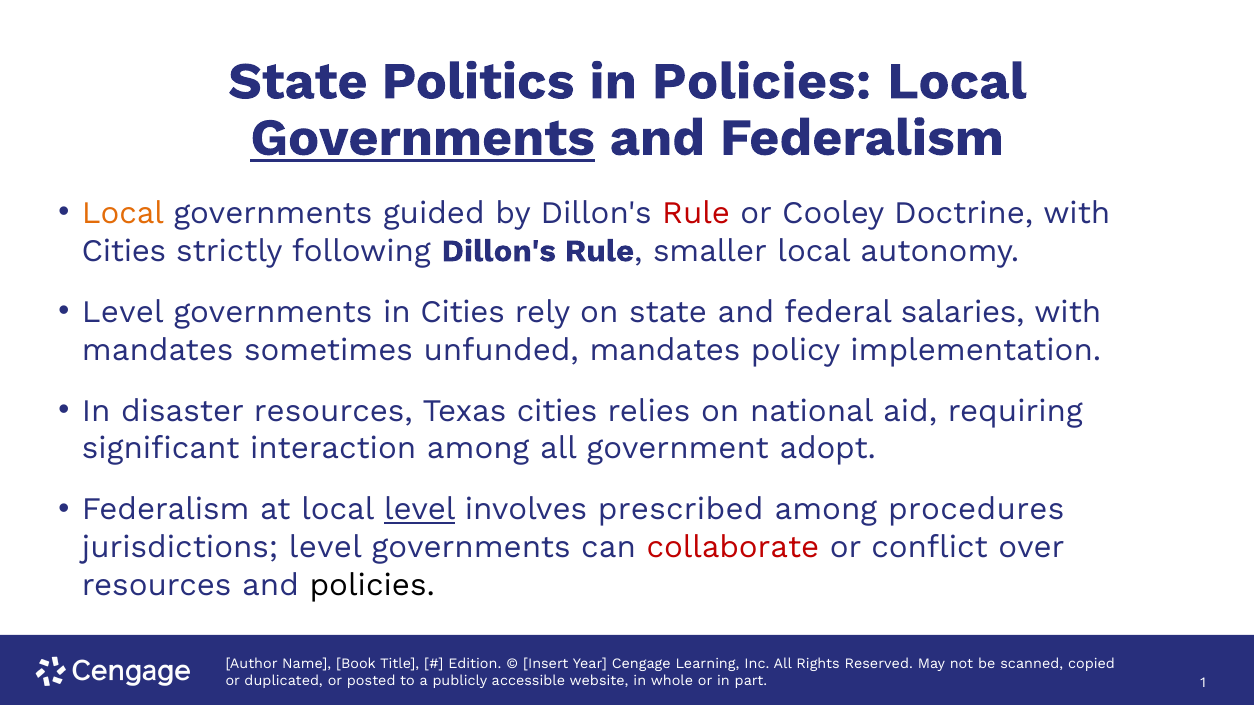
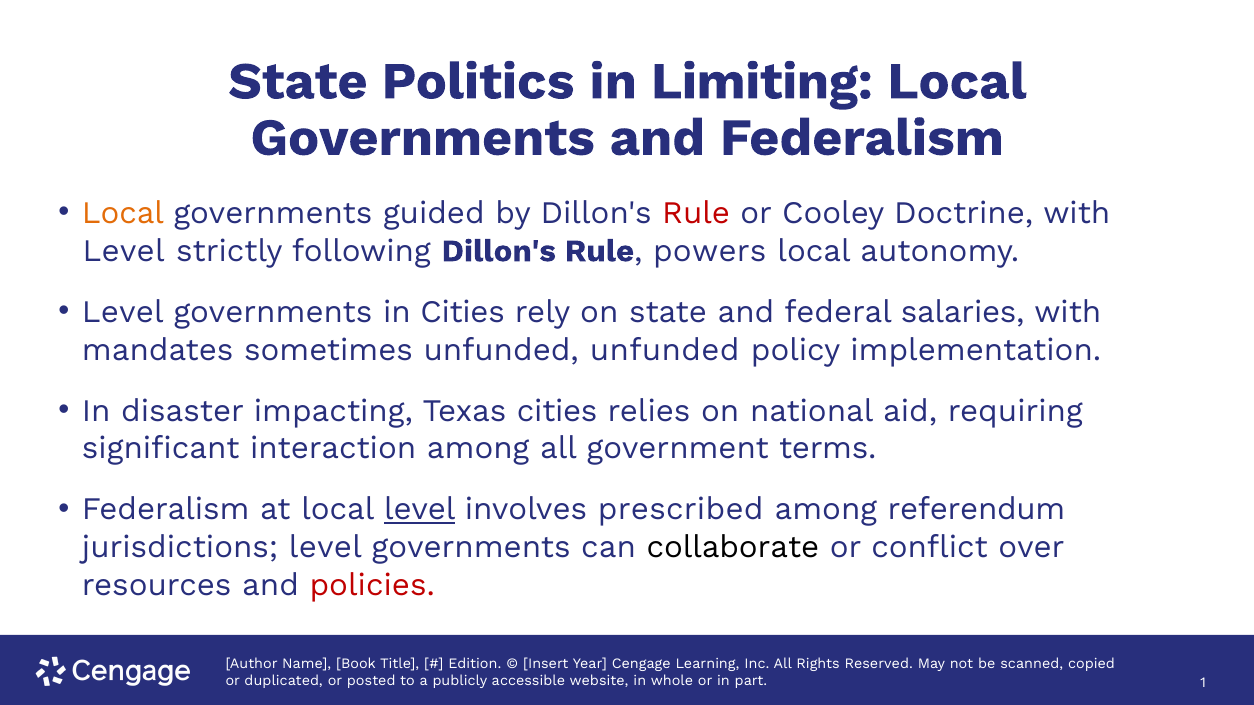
in Policies: Policies -> Limiting (762, 81)
Governments underline: present -> none (423, 138)
Cities: Cities -> Level (124, 251)
smaller: smaller -> powers (710, 251)
unfunded mandates: mandates -> unfunded (665, 350)
disaster resources: resources -> impacting (333, 411)
adopt: adopt -> terms (828, 449)
procedures: procedures -> referendum (977, 510)
collaborate colour: red -> black (733, 547)
policies colour: black -> red (372, 585)
